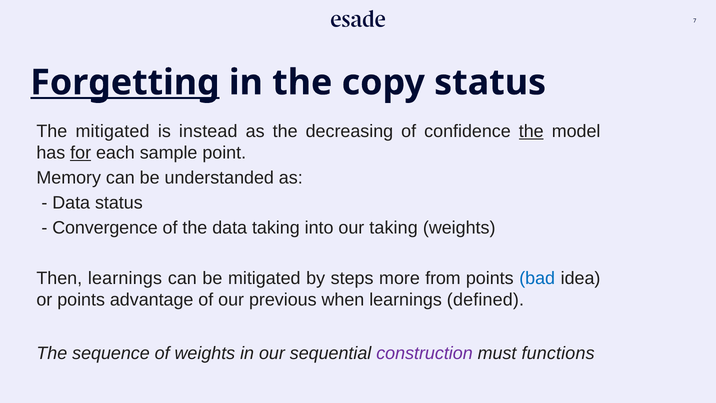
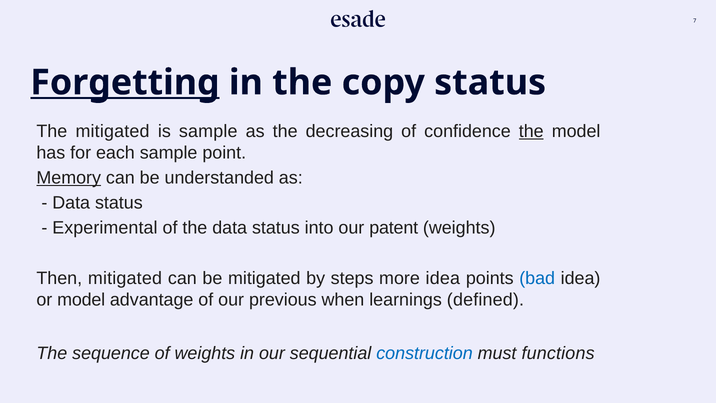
is instead: instead -> sample (208, 131)
for underline: present -> none (81, 153)
Memory underline: none -> present (69, 178)
Convergence: Convergence -> Experimental (105, 228)
the data taking: taking -> status (276, 228)
our taking: taking -> patent (394, 228)
Then learnings: learnings -> mitigated (125, 278)
more from: from -> idea (443, 278)
or points: points -> model (81, 300)
construction colour: purple -> blue (425, 353)
